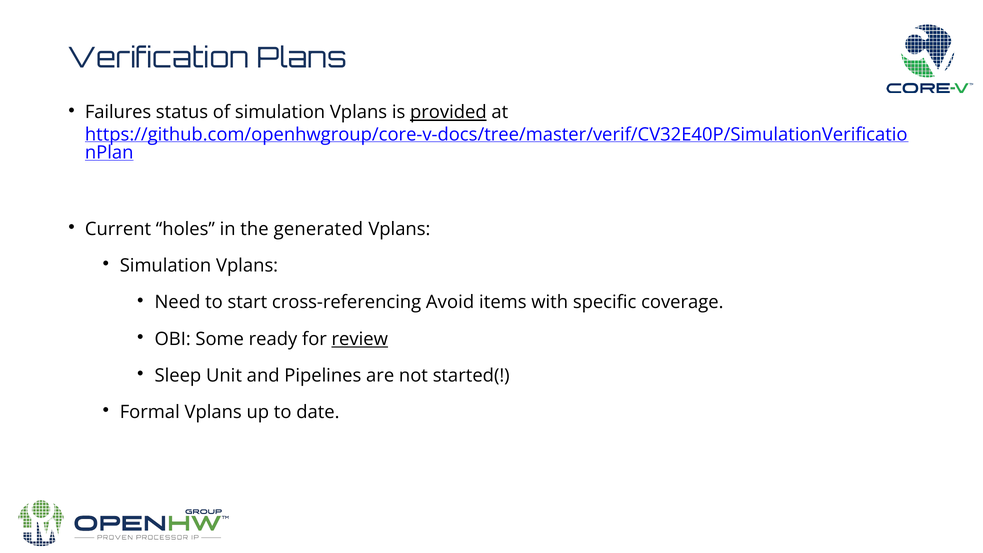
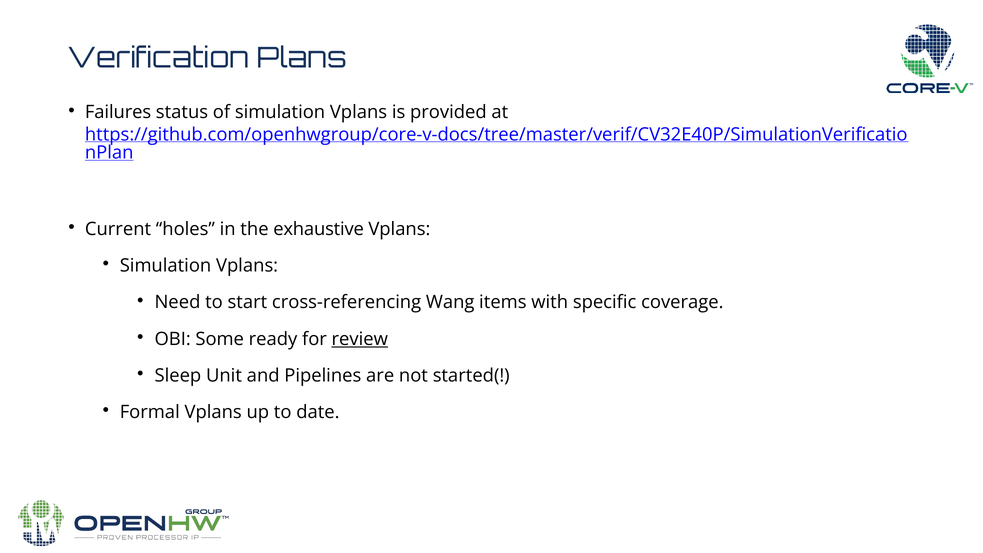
provided underline: present -> none (448, 112)
generated: generated -> exhaustive (319, 229)
Avoid: Avoid -> Wang (450, 302)
